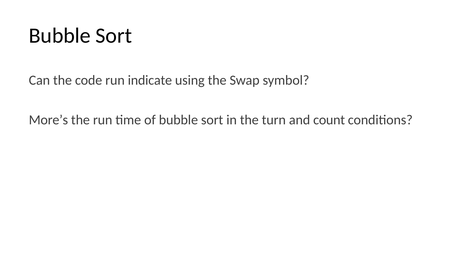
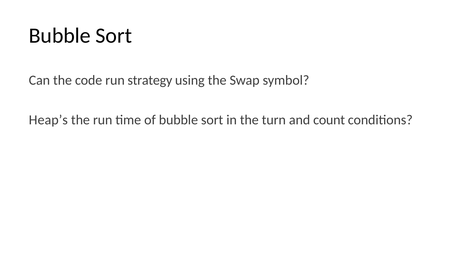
indicate: indicate -> strategy (150, 80)
More’s: More’s -> Heap’s (48, 120)
